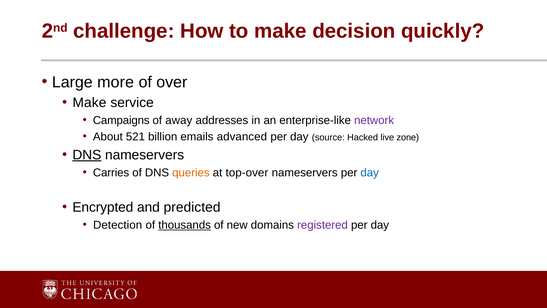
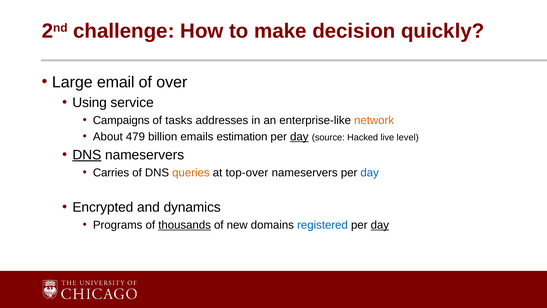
more: more -> email (116, 82)
Make: Make -> Using (90, 102)
away: away -> tasks (179, 120)
network colour: purple -> orange (374, 120)
521: 521 -> 479 (135, 137)
advanced: advanced -> estimation (242, 137)
day underline: none -> present (299, 137)
zone: zone -> level (408, 137)
predicted: predicted -> dynamics (192, 207)
Detection: Detection -> Programs (118, 225)
registered colour: purple -> blue (322, 225)
day underline: none -> present (380, 225)
